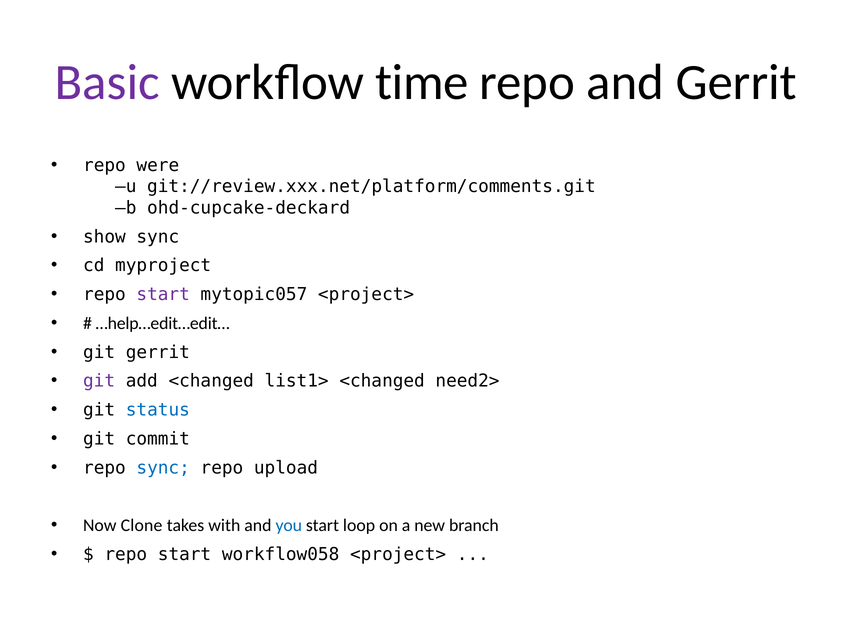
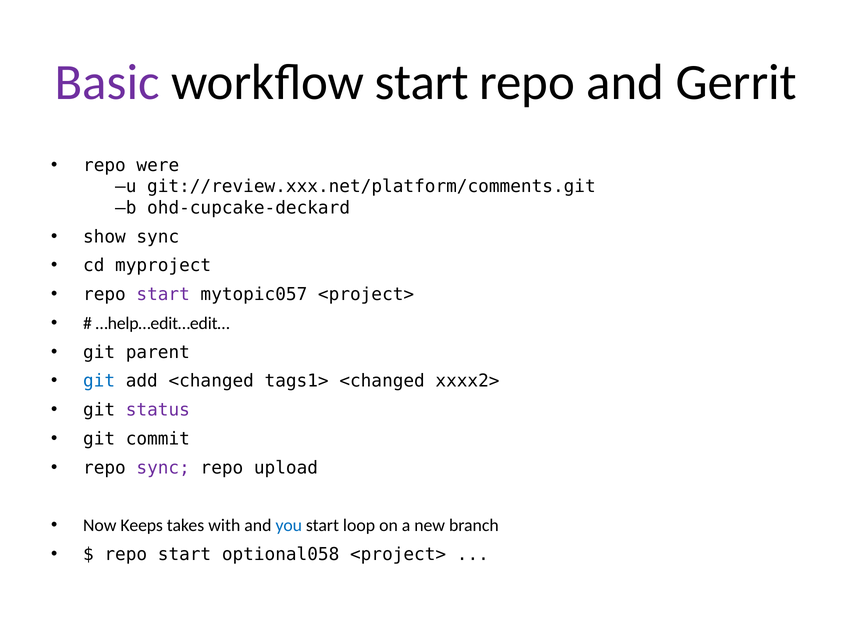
workflow time: time -> start (422, 82)
git gerrit: gerrit -> parent (158, 352)
git colour: purple -> blue (99, 381)
list1>: list1> -> tags1> (297, 381)
need2>: need2> -> xxxx2> (467, 381)
status colour: blue -> purple (158, 410)
sync colour: blue -> purple (163, 468)
Clone: Clone -> Keeps (142, 526)
workflow058: workflow058 -> optional058 (281, 554)
